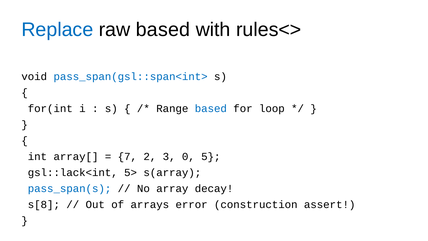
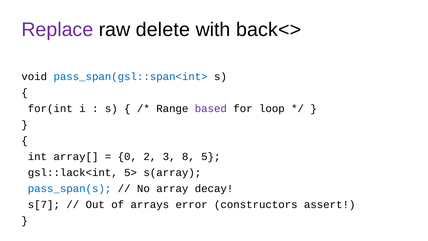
Replace colour: blue -> purple (57, 30)
raw based: based -> delete (163, 30)
rules<>: rules<> -> back<> (269, 30)
based colour: blue -> purple (211, 108)
7: 7 -> 0 (127, 156)
0: 0 -> 8 (188, 156)
s[8: s[8 -> s[7 (44, 204)
construction: construction -> constructors (256, 204)
